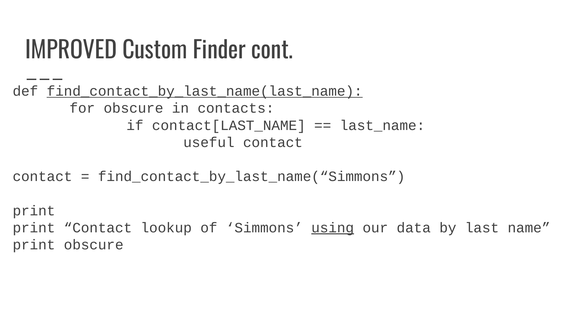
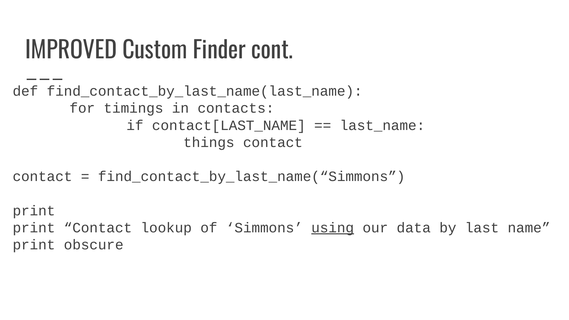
find_contact_by_last_name(last_name underline: present -> none (205, 91)
for obscure: obscure -> timings (134, 108)
useful: useful -> things (209, 142)
